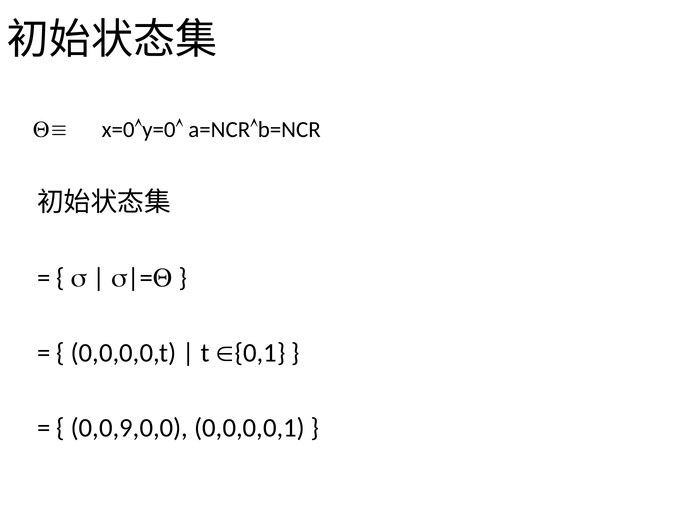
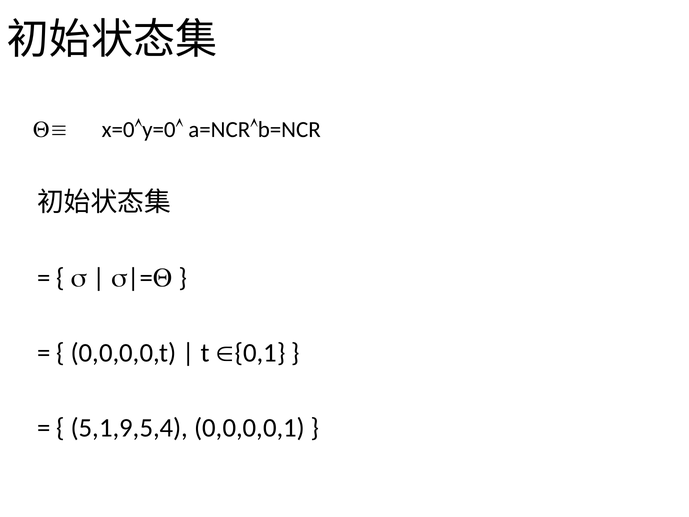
0,0,9,0,0: 0,0,9,0,0 -> 5,1,9,5,4 (129, 428)
